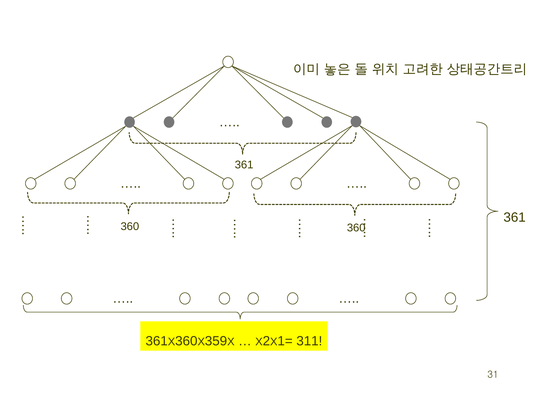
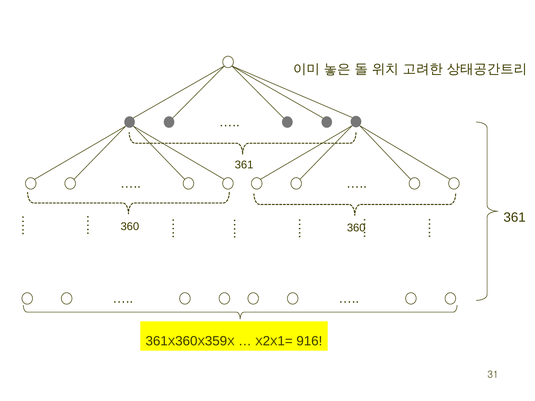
311: 311 -> 916 (309, 341)
